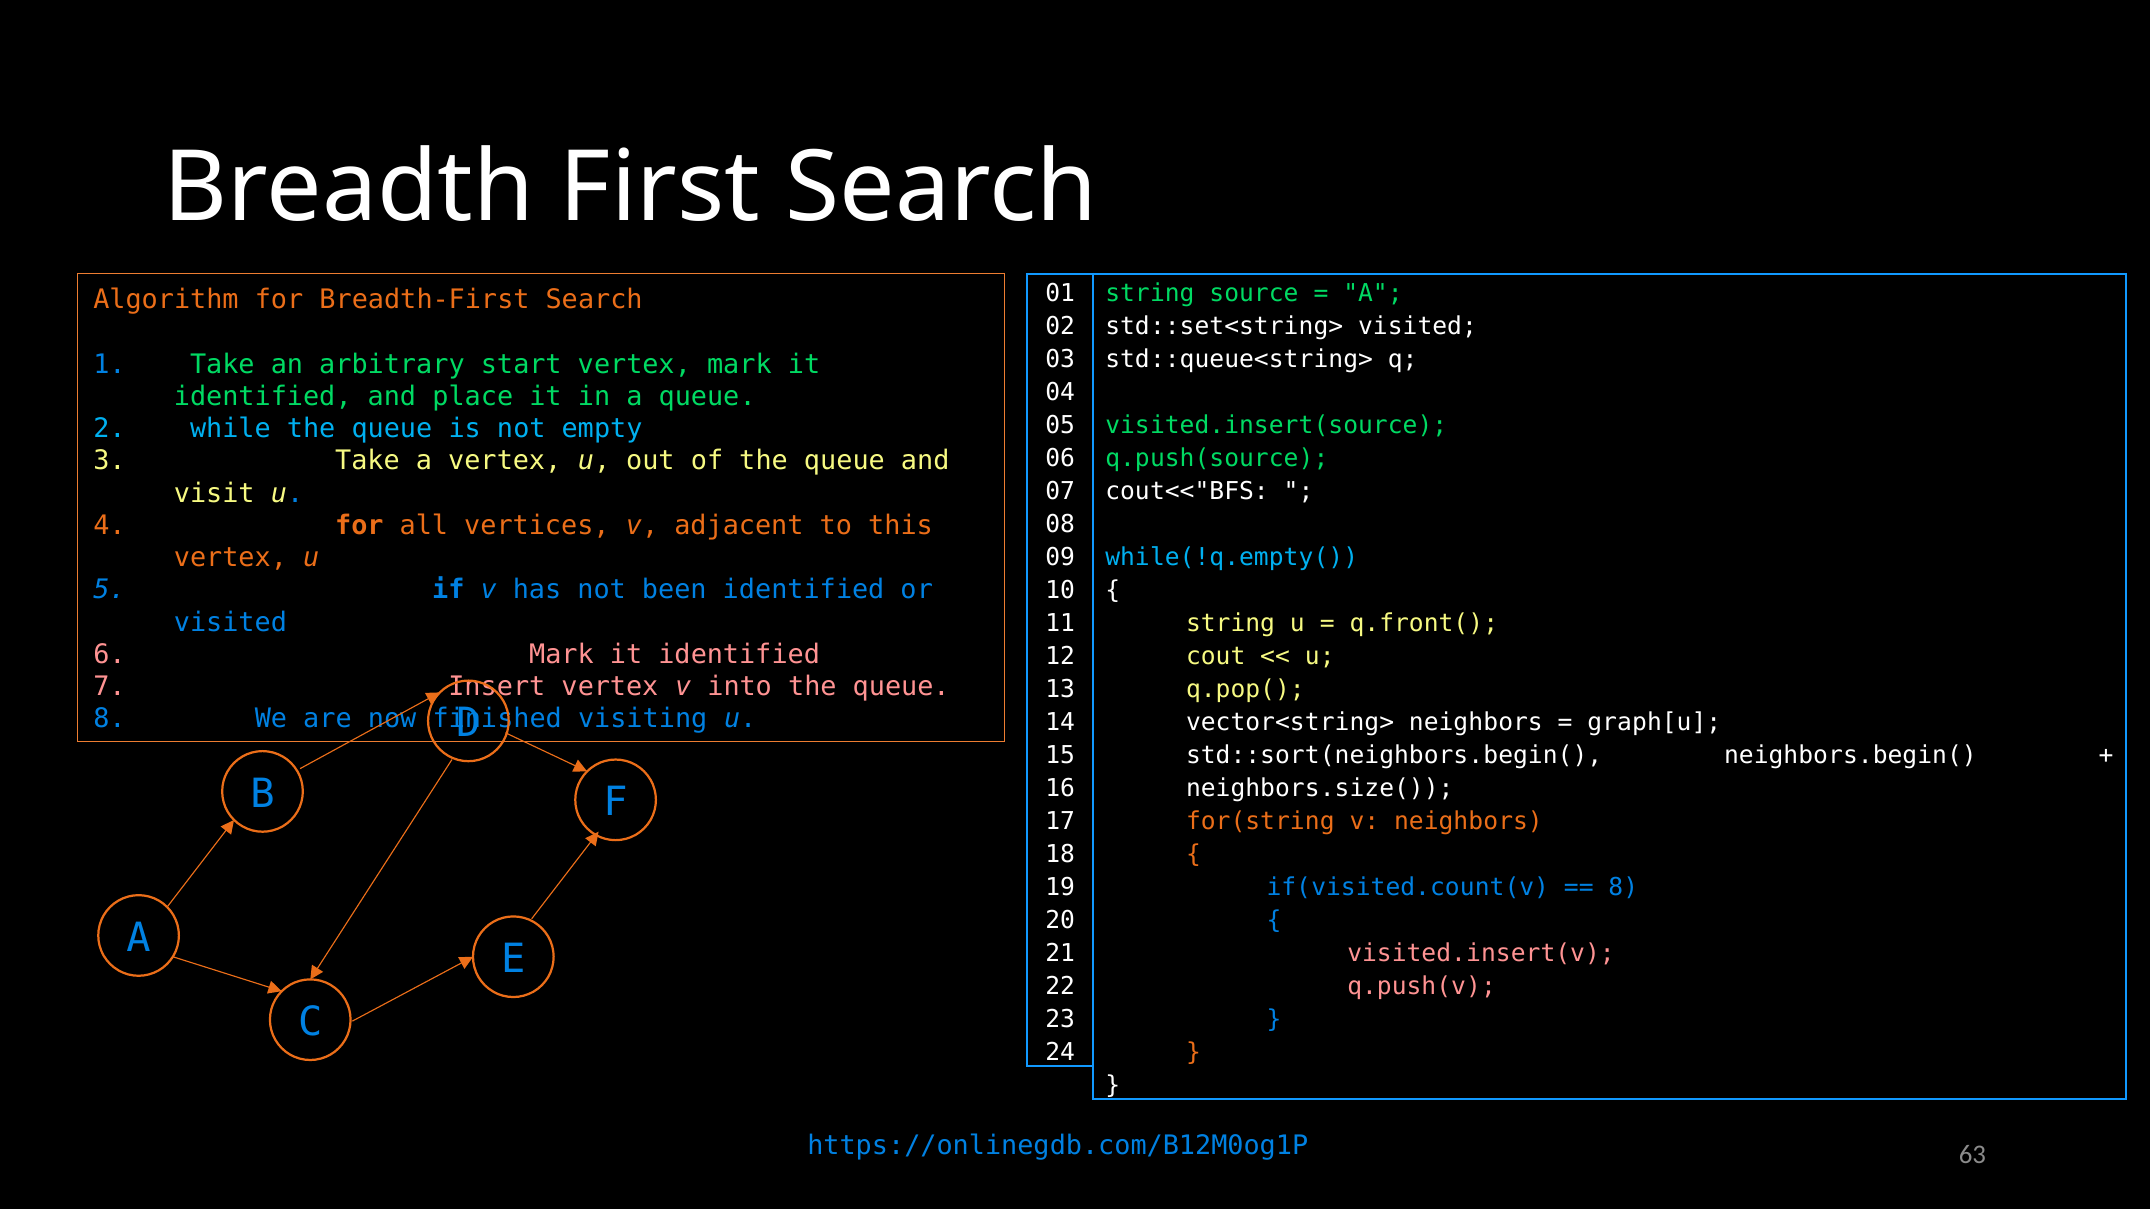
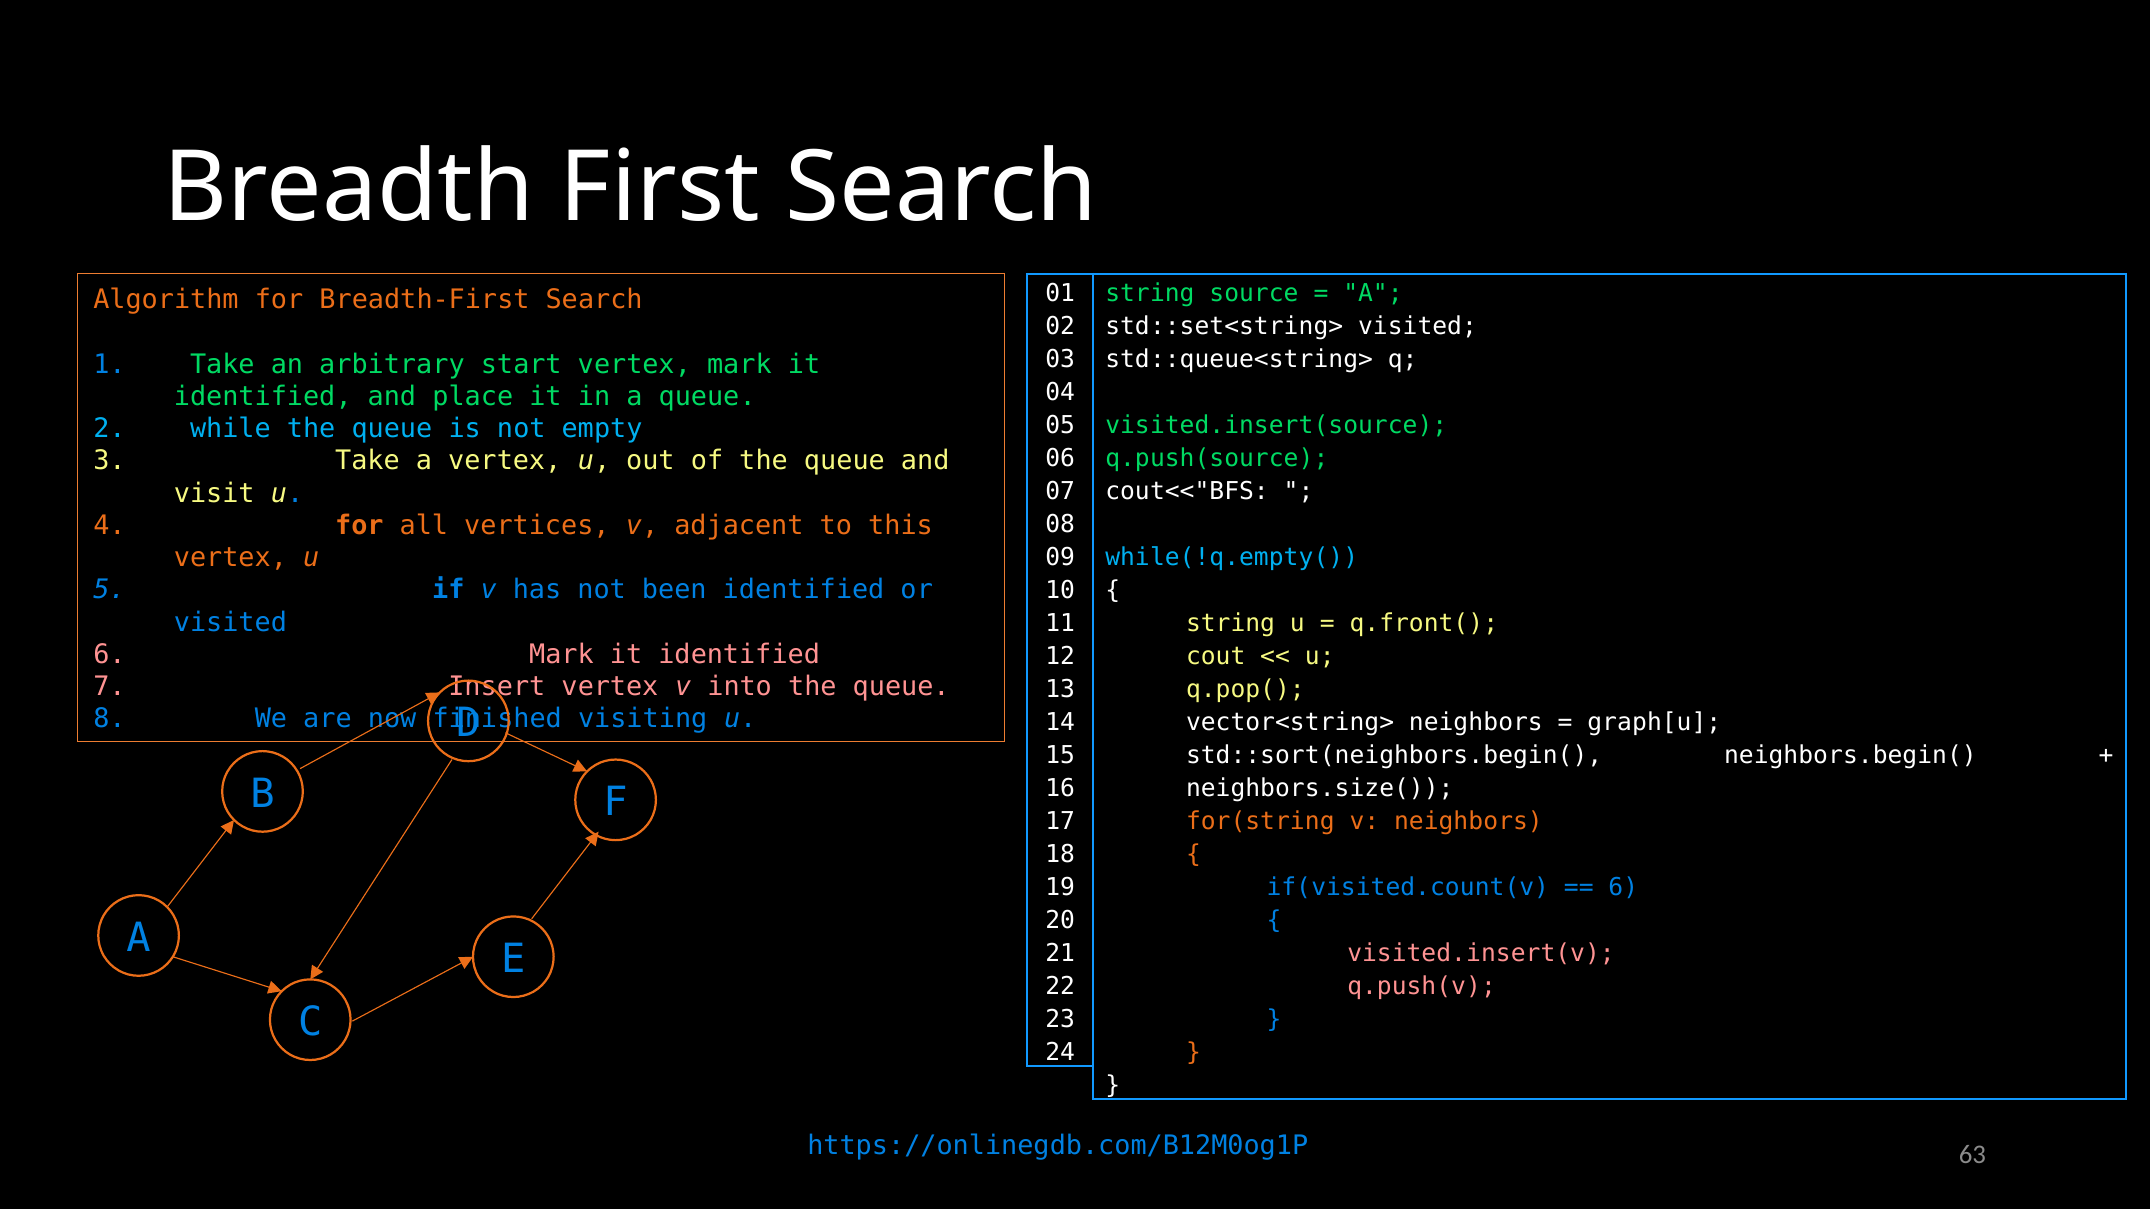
8: 8 -> 6 (1623, 887)
